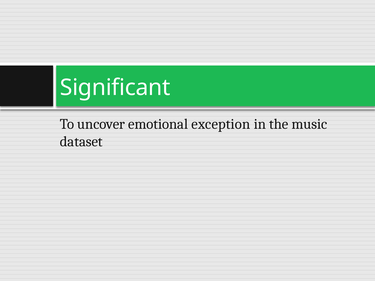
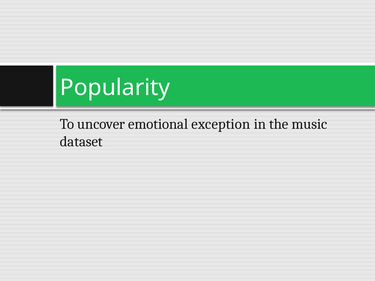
Significant: Significant -> Popularity (115, 88)
